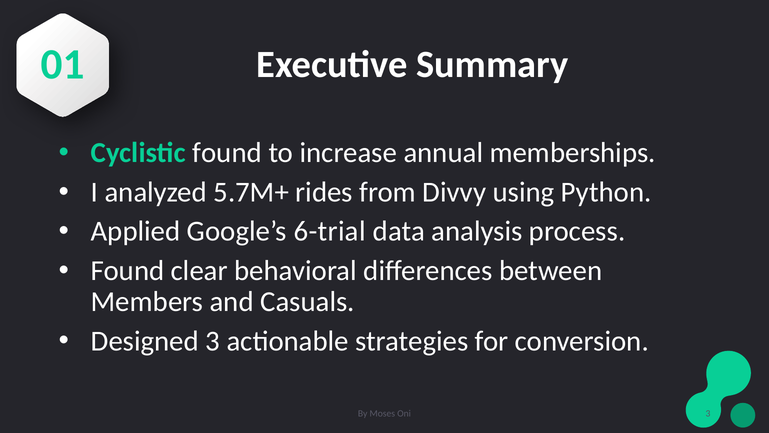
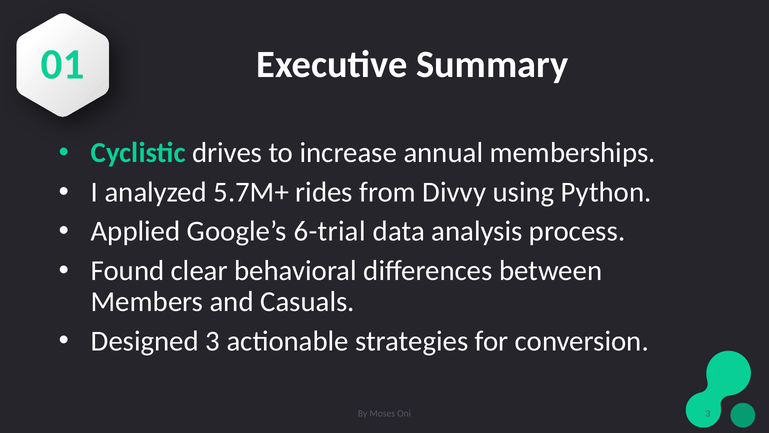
Cyclistic found: found -> drives (227, 153)
